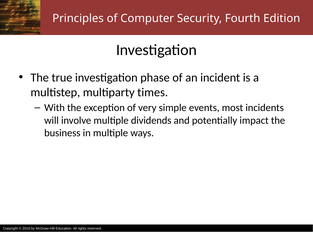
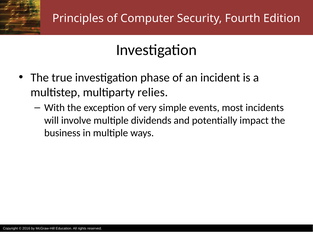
times: times -> relies (153, 92)
